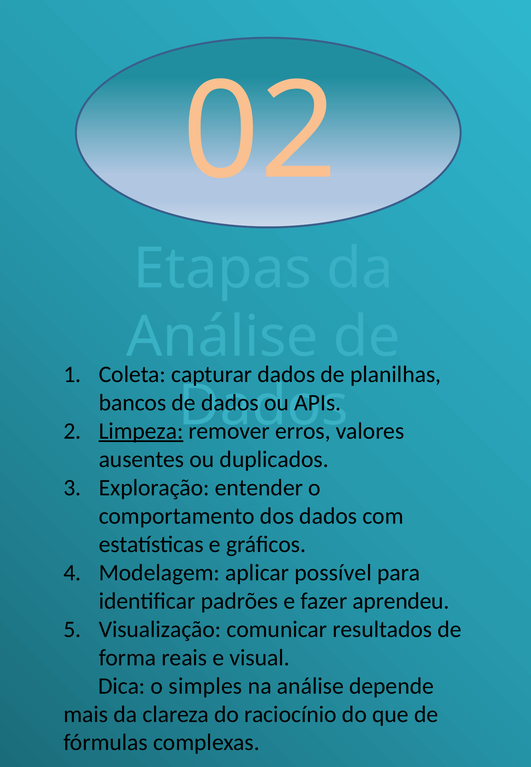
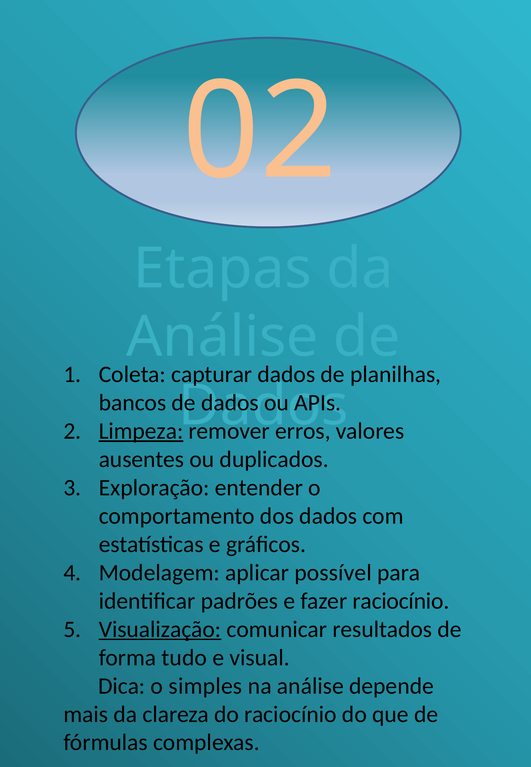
fazer aprendeu: aprendeu -> raciocínio (401, 601)
Visualização underline: none -> present (160, 629)
reais: reais -> tudo (184, 658)
